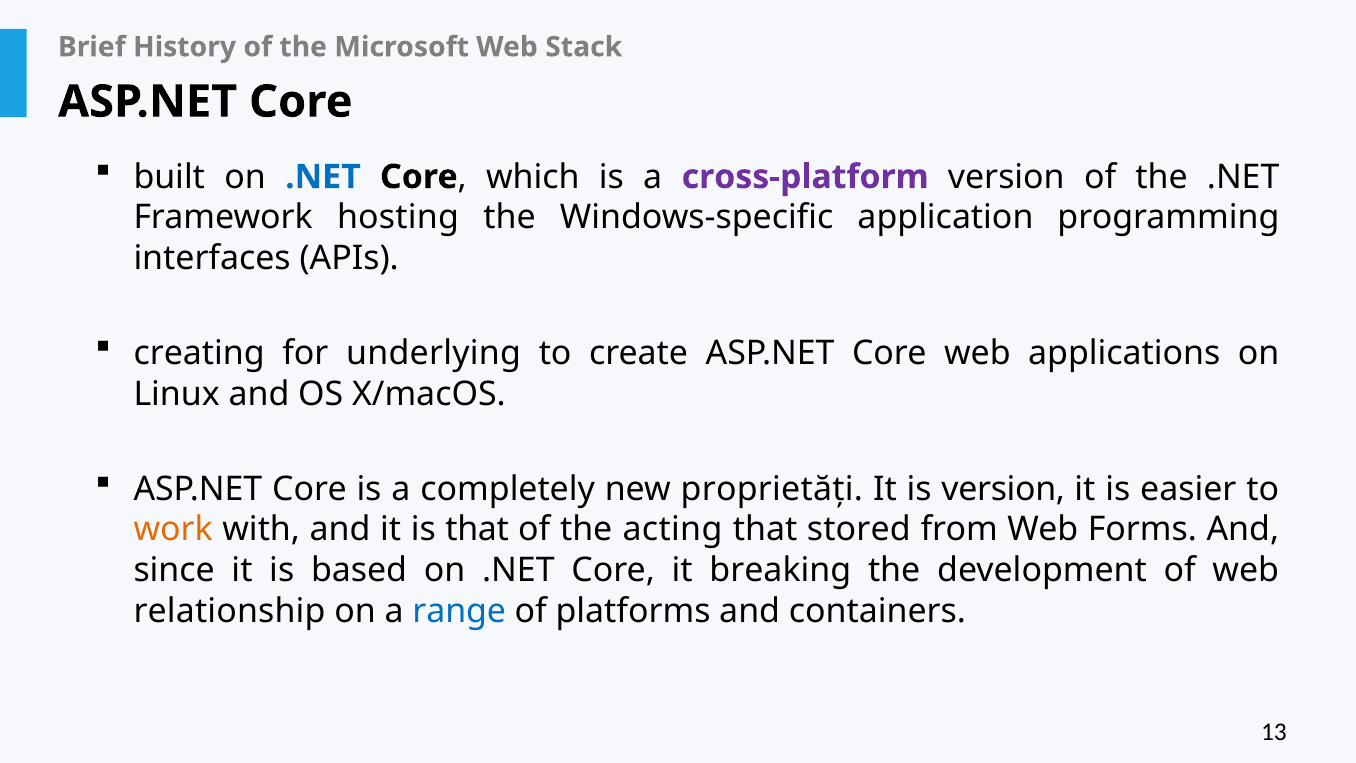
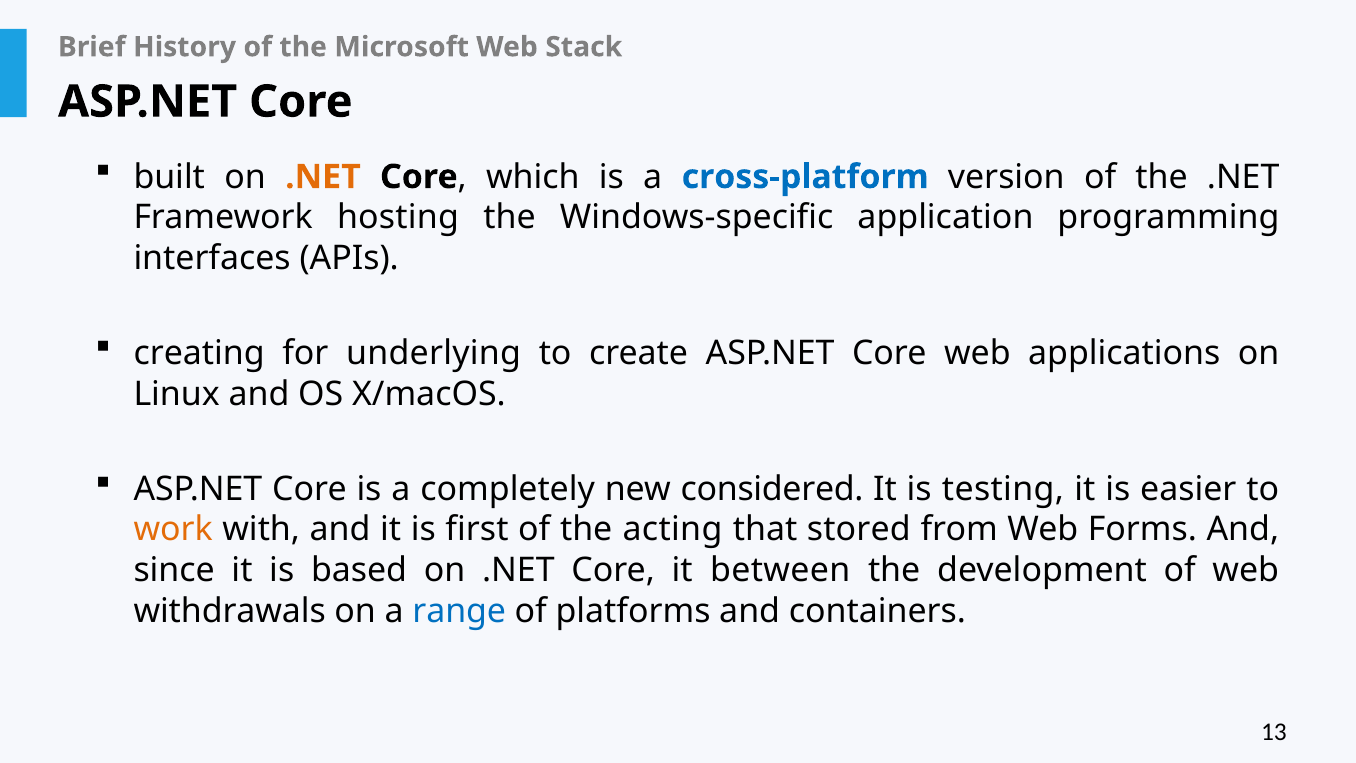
.NET colour: blue -> orange (323, 177)
cross-platform colour: purple -> blue (805, 177)
proprietăți: proprietăți -> considered (772, 489)
is version: version -> testing (1003, 489)
is that: that -> first (477, 529)
breaking: breaking -> between (780, 570)
relationship: relationship -> withdrawals (230, 611)
